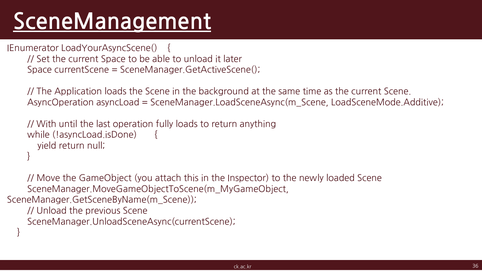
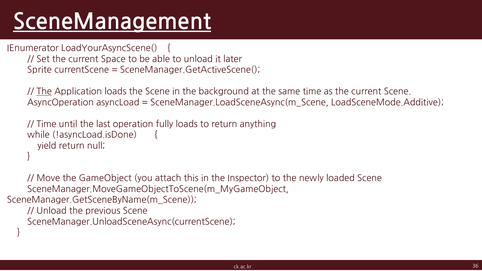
Space: Space -> Sprite (39, 70)
The underline: none -> present (44, 92)
With: With -> Time (46, 124)
